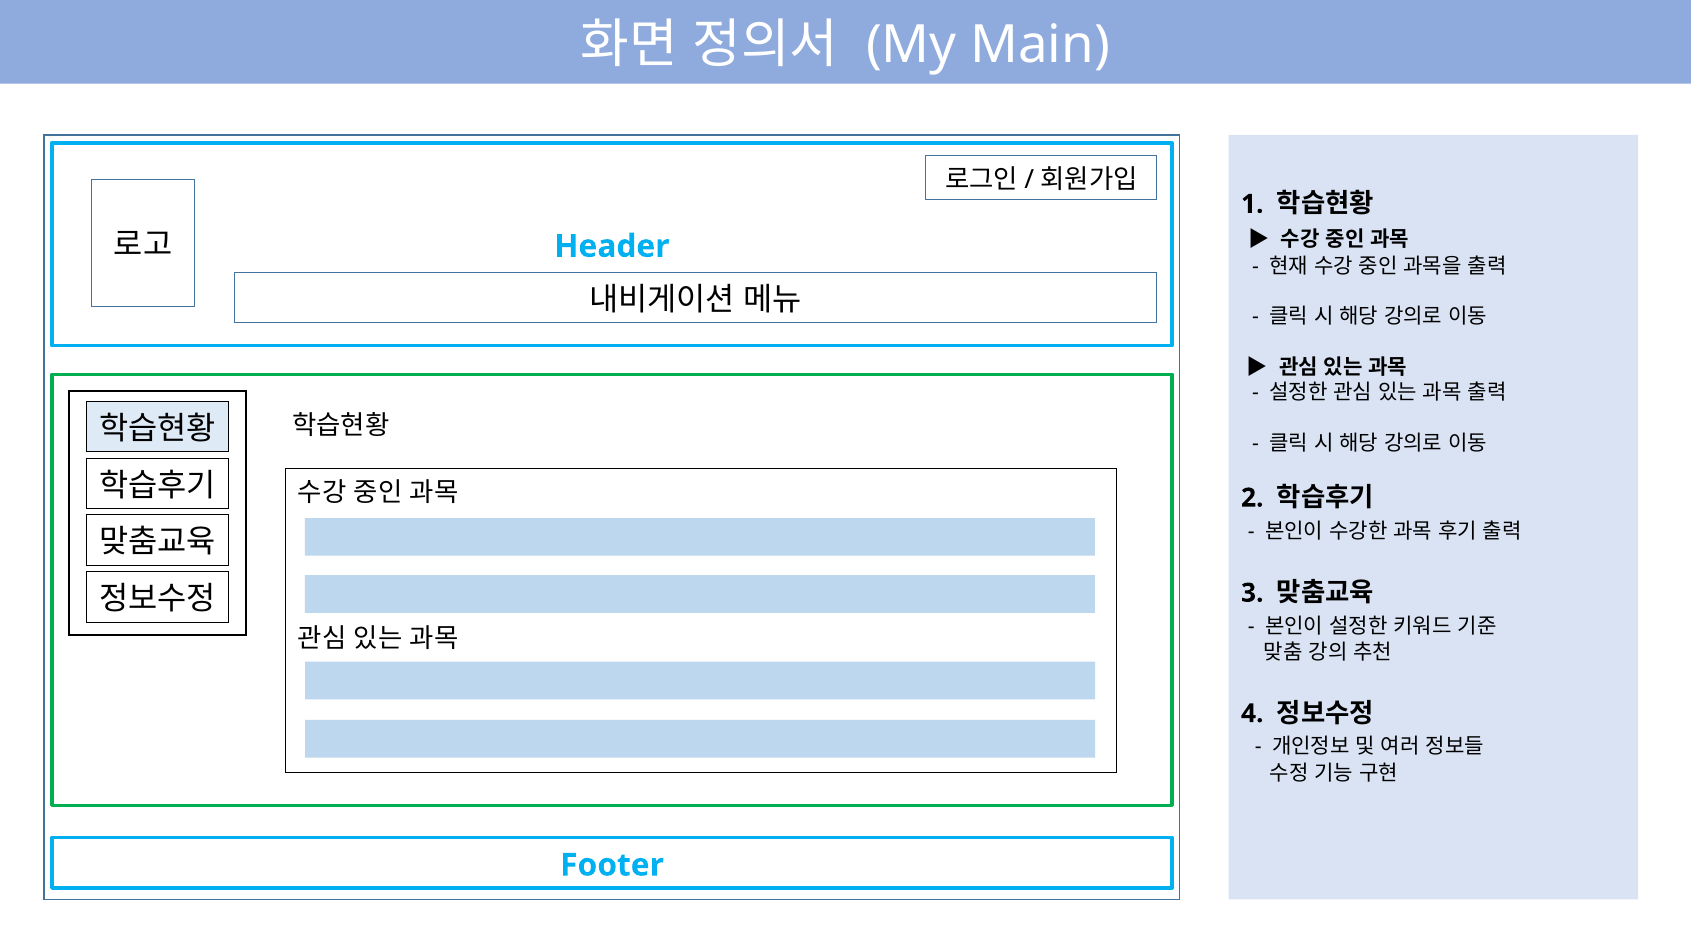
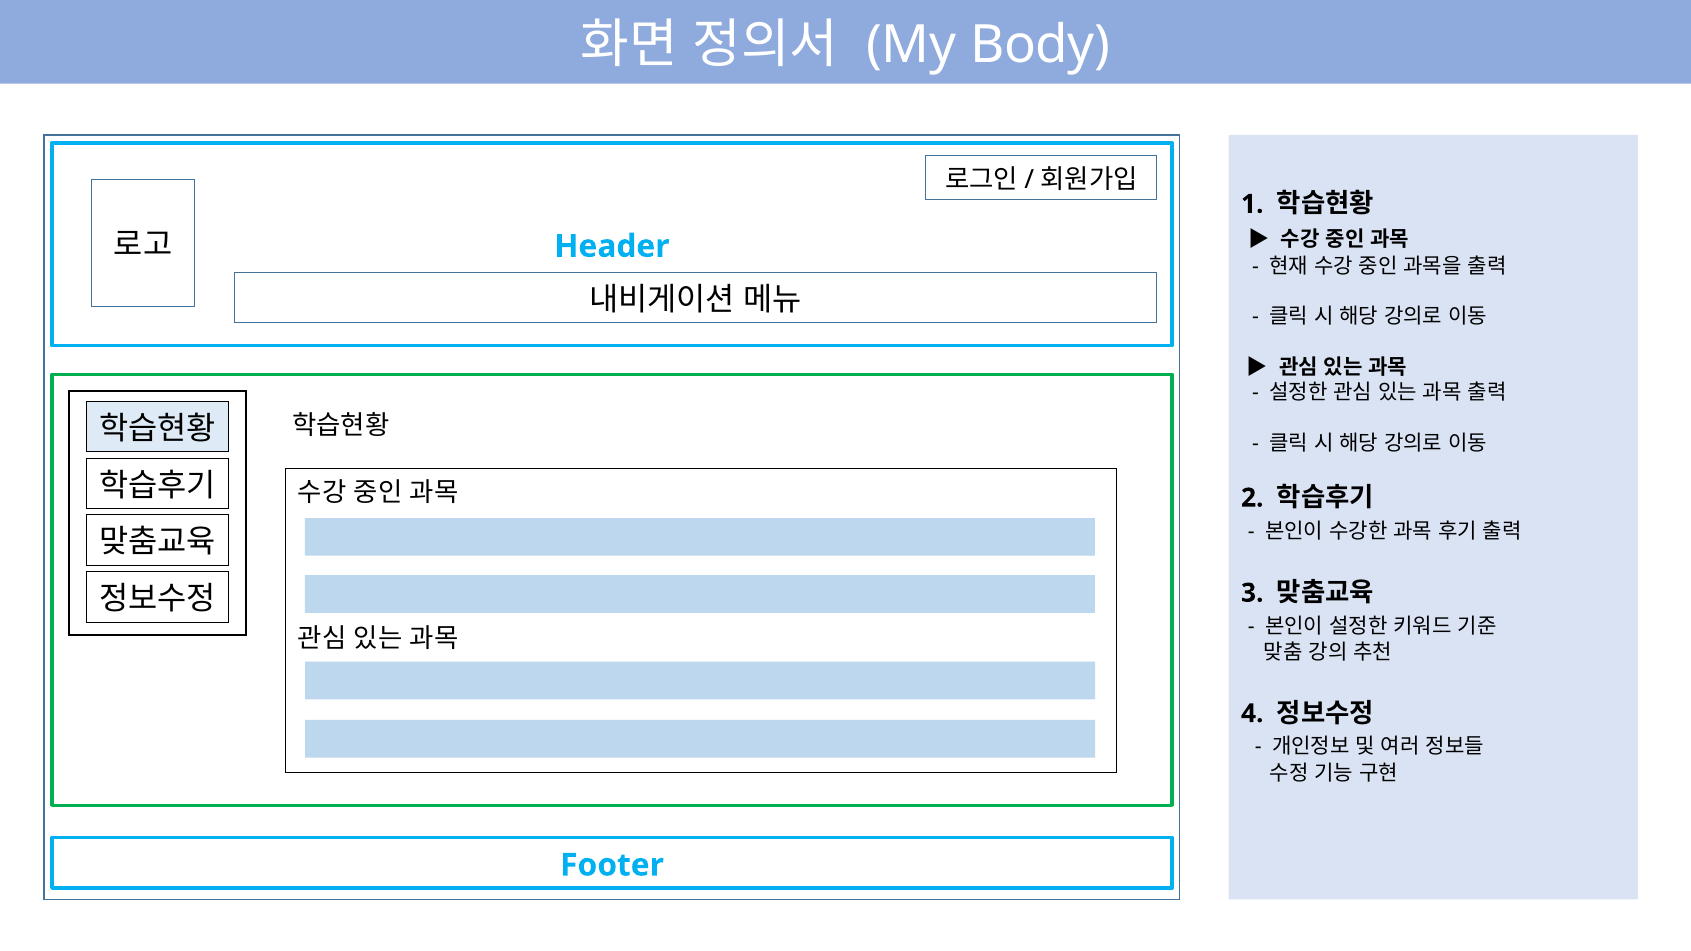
Main: Main -> Body (1040, 46)
